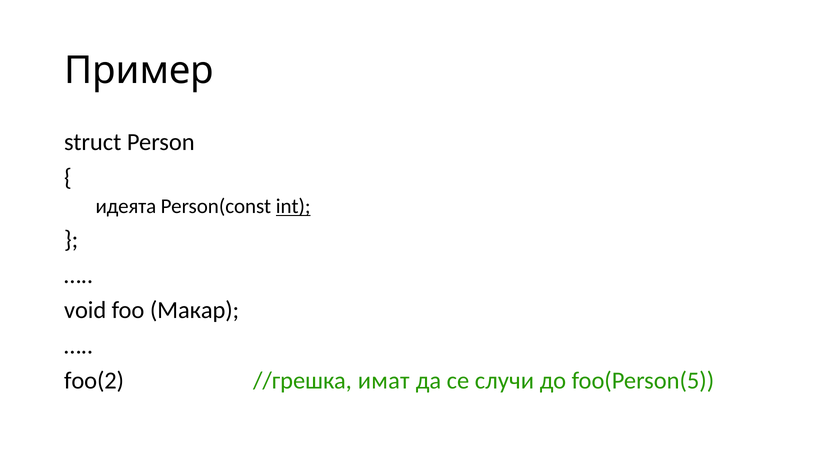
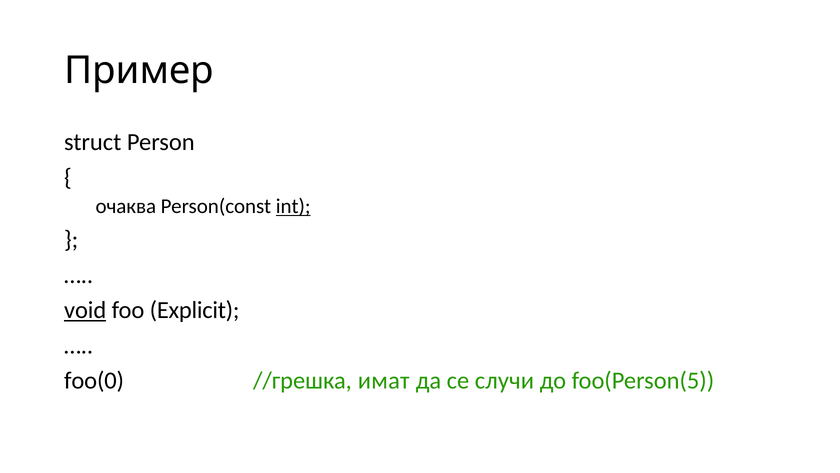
идеята: идеята -> очаква (126, 206)
void underline: none -> present (85, 310)
Макар: Макар -> Explicit (195, 310)
foo(2: foo(2 -> foo(0 (94, 380)
